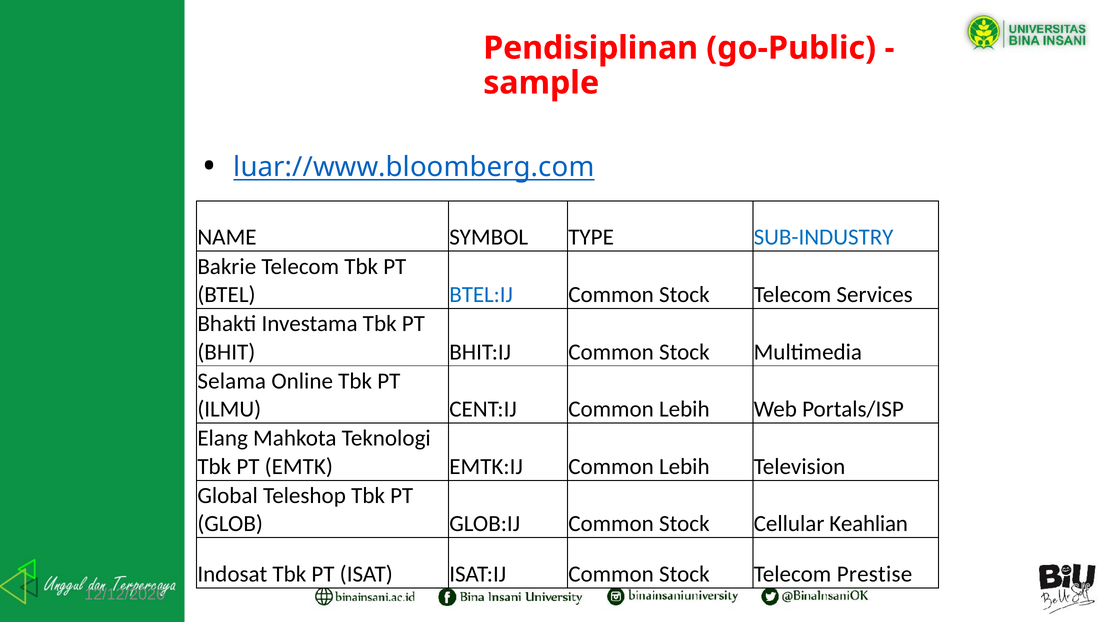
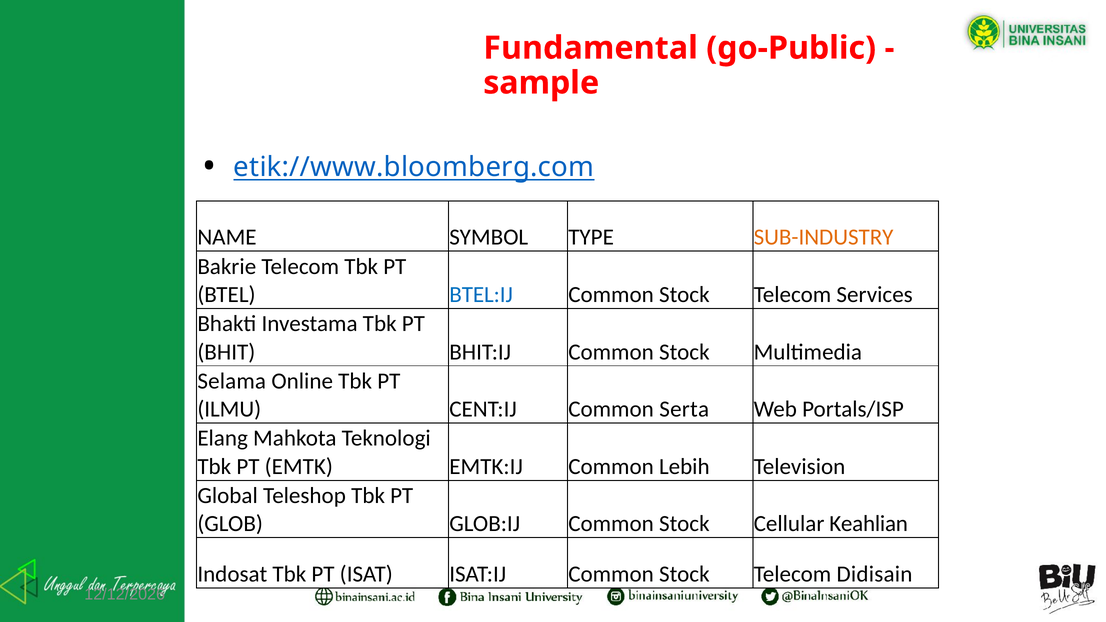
Pendisiplinan: Pendisiplinan -> Fundamental (591, 48)
luar://www.bloomberg.com: luar://www.bloomberg.com -> etik://www.bloomberg.com (414, 167)
SUB-INDUSTRY colour: blue -> orange (824, 237)
CENT:IJ Common Lebih: Lebih -> Serta (684, 409)
Prestise: Prestise -> Didisain (874, 574)
